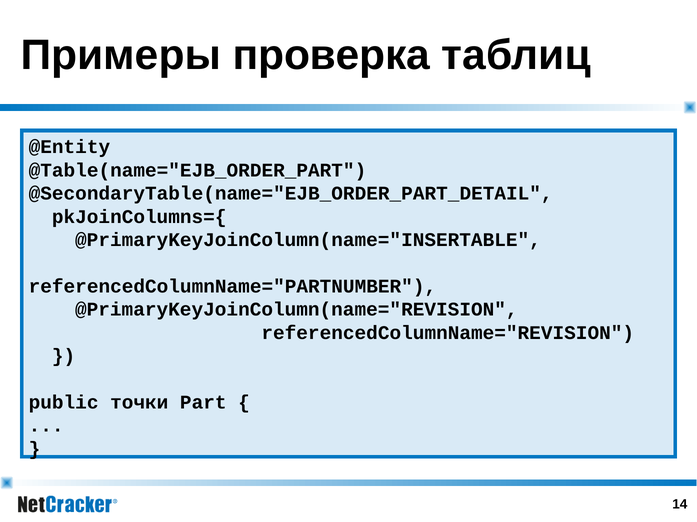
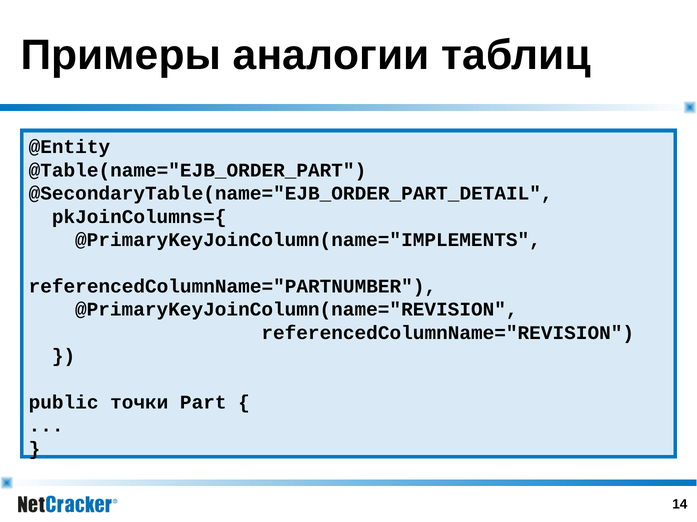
проверка: проверка -> аналогии (331, 55)
@PrimaryKeyJoinColumn(name="INSERTABLE: @PrimaryKeyJoinColumn(name="INSERTABLE -> @PrimaryKeyJoinColumn(name="IMPLEMENTS (308, 240)
